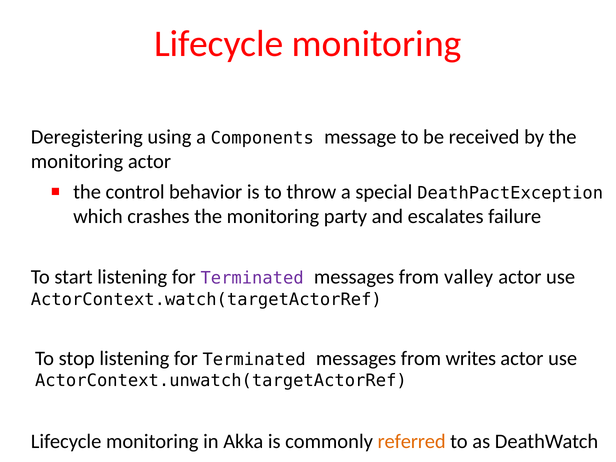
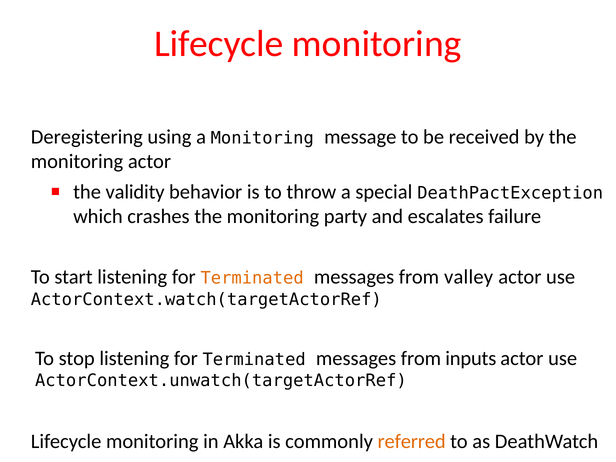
a Components: Components -> Monitoring (262, 138)
control: control -> validity (135, 192)
Terminated colour: purple -> orange (252, 278)
writes: writes -> inputs (471, 358)
